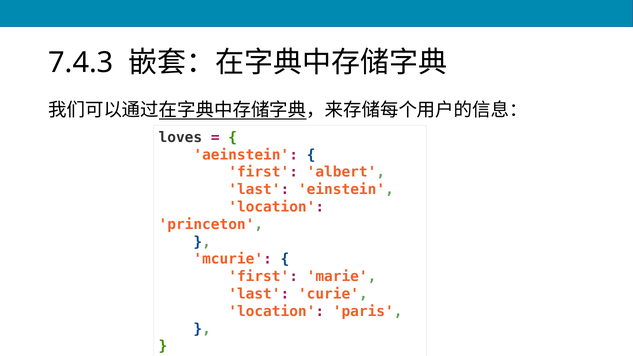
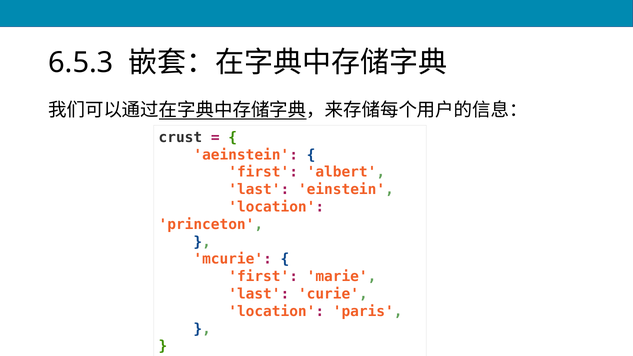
7.4.3: 7.4.3 -> 6.5.3 (81, 63)
loves: loves -> crust (180, 137)
